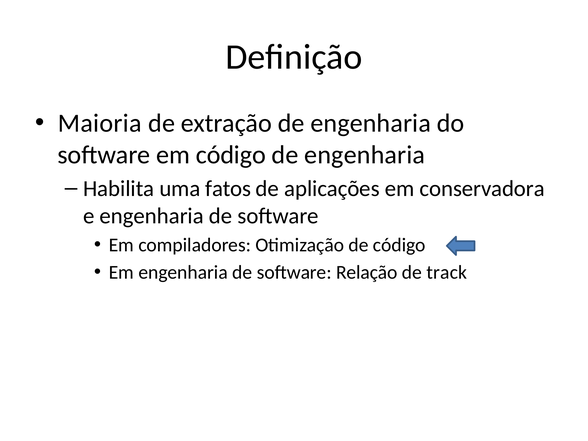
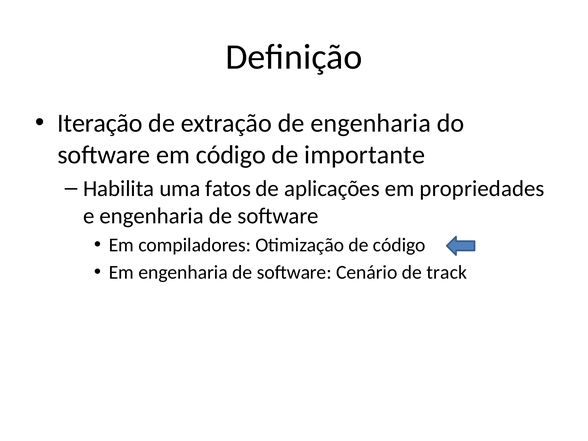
Maioria: Maioria -> Iteração (100, 123)
engenharia: engenharia -> importante (365, 155)
conservadora: conservadora -> propriedades (482, 188)
Relação: Relação -> Cenário (367, 272)
